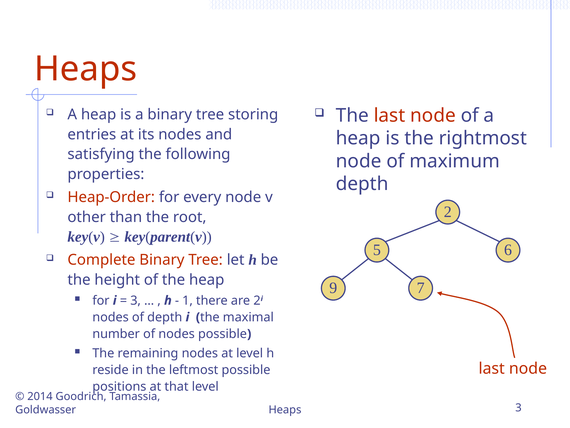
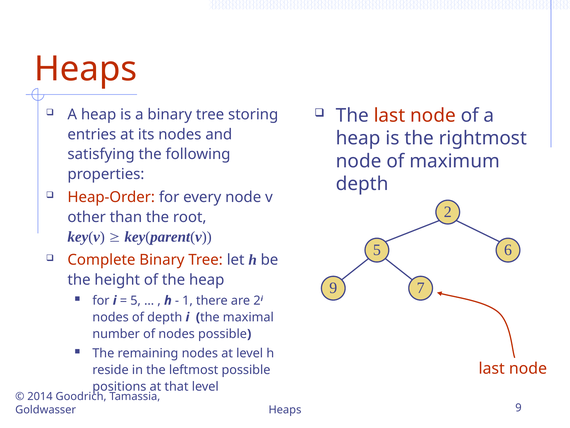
3: 3 -> 5 (136, 300)
Heaps 3: 3 -> 9 (518, 407)
